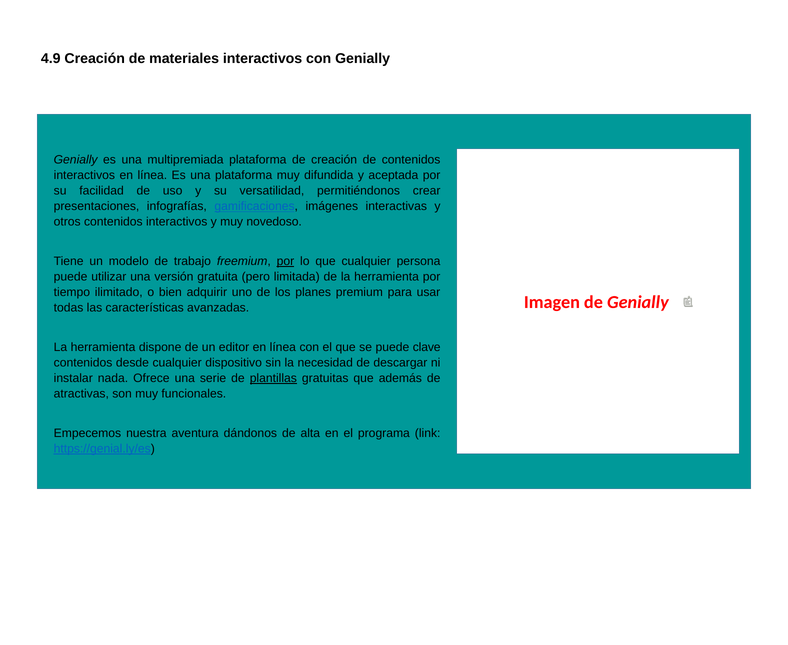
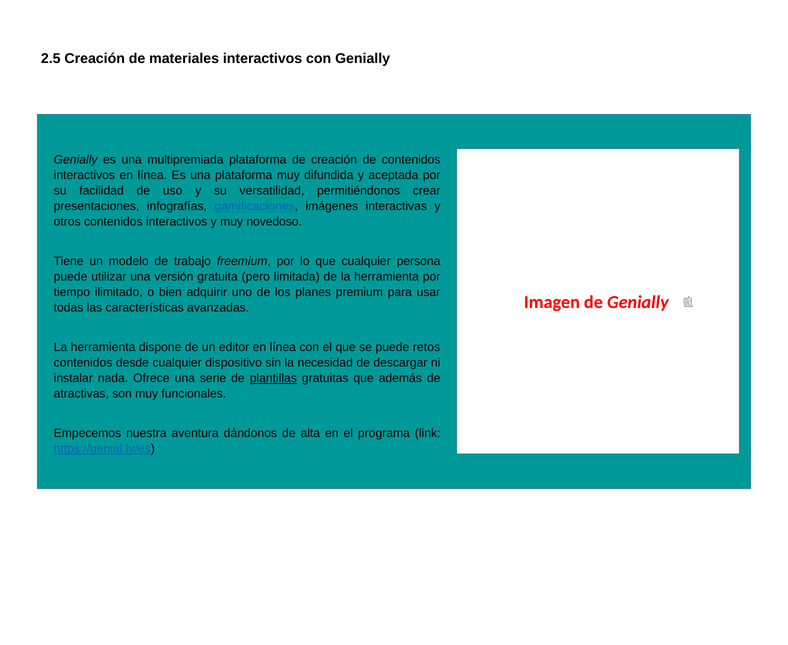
4.9: 4.9 -> 2.5 (51, 58)
por underline: present -> none (285, 261)
clave: clave -> retos (427, 347)
